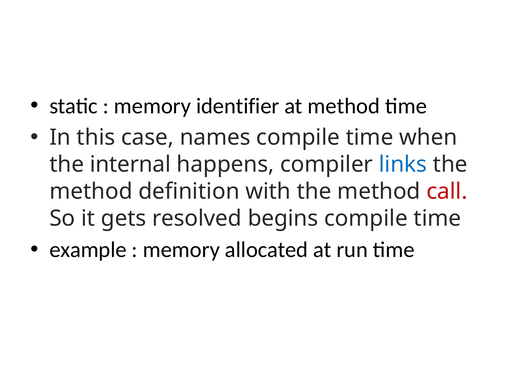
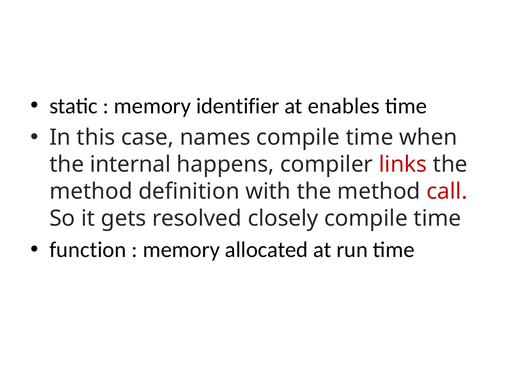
at method: method -> enables (344, 106)
links colour: blue -> red (403, 165)
begins: begins -> closely (283, 219)
example: example -> function (88, 250)
